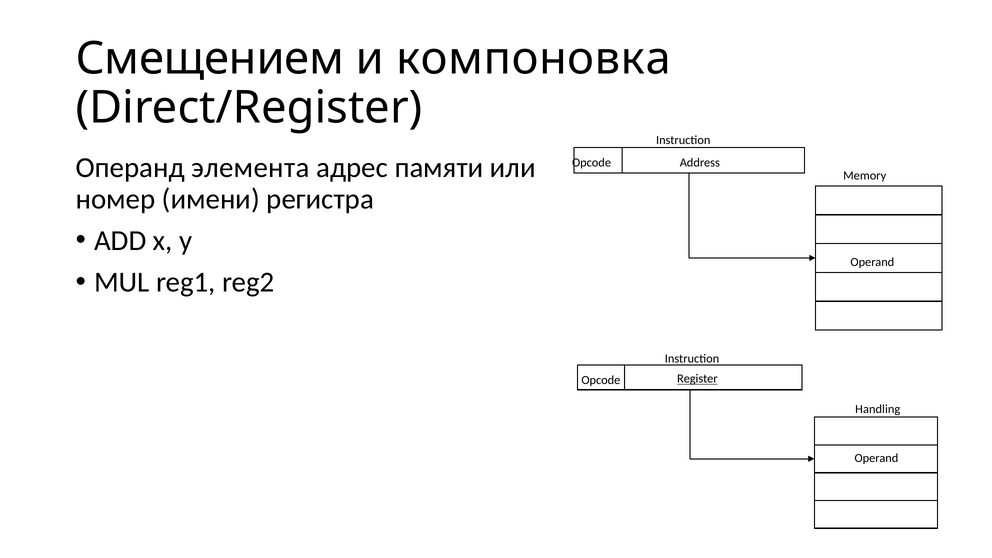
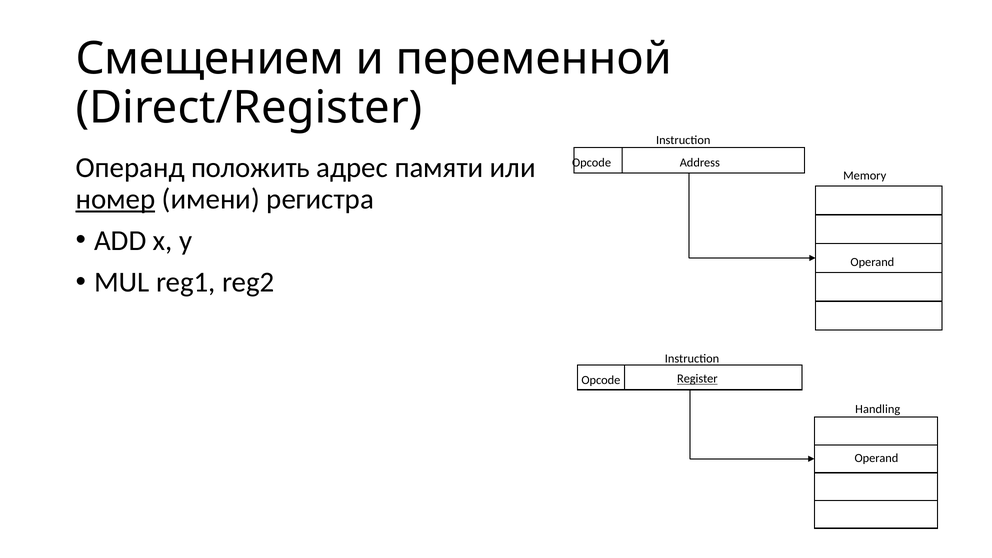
компоновка: компоновка -> переменной (534, 59)
элемента: элемента -> положить (251, 168)
номер underline: none -> present (115, 199)
